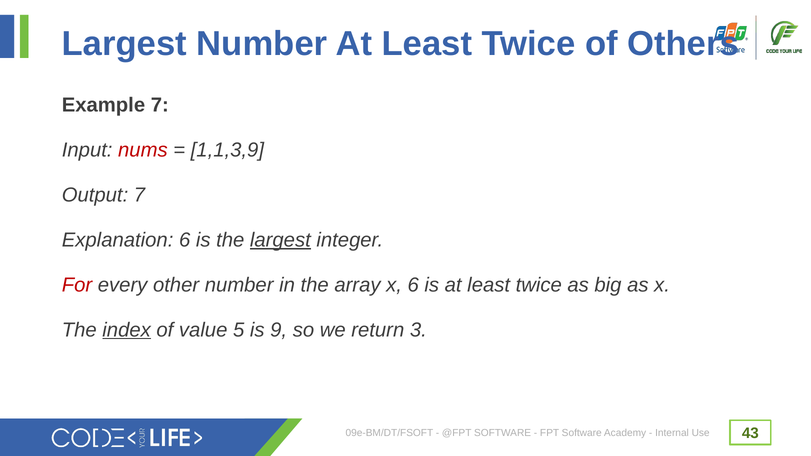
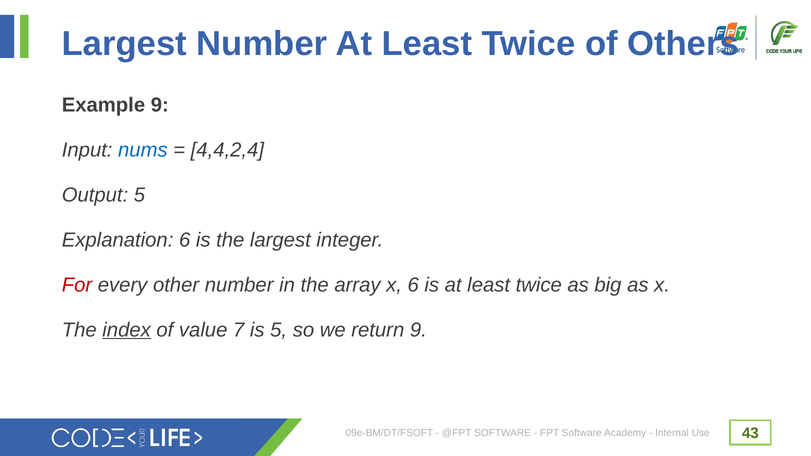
Example 7: 7 -> 9 (160, 105)
nums colour: red -> blue (143, 150)
1,1,3,9: 1,1,3,9 -> 4,4,2,4 (227, 150)
Output 7: 7 -> 5 (140, 195)
largest underline: present -> none (280, 240)
5: 5 -> 7 (239, 330)
is 9: 9 -> 5 (279, 330)
return 3: 3 -> 9 (418, 330)
